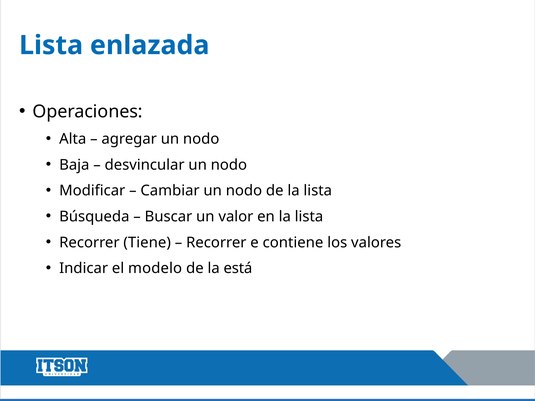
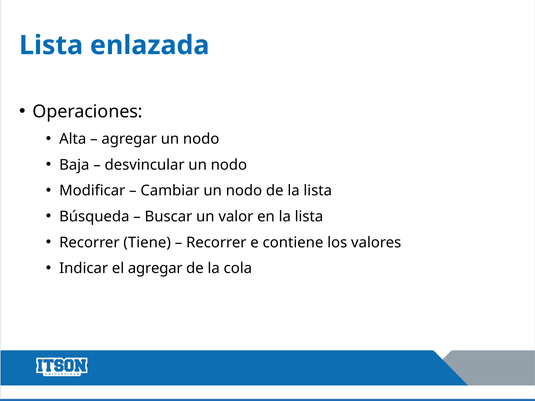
el modelo: modelo -> agregar (155, 268)
está: está -> cola (238, 268)
